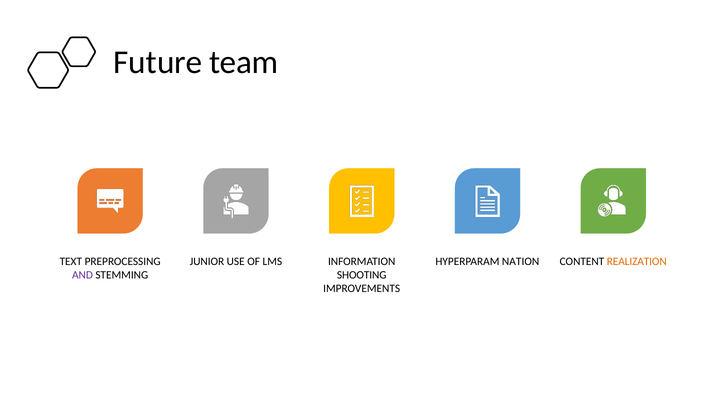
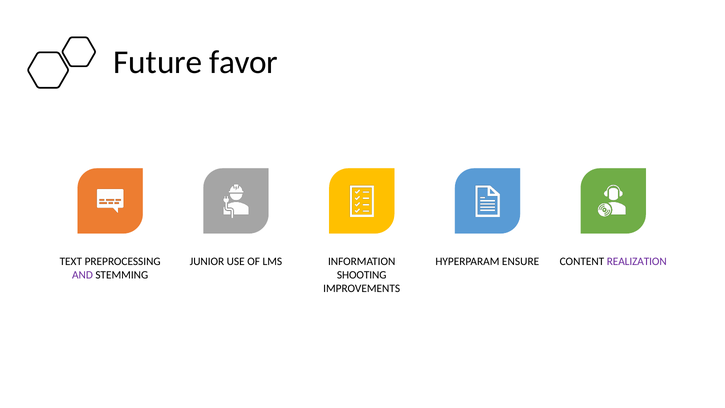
team: team -> favor (244, 62)
NATION: NATION -> ENSURE (521, 261)
REALIZATION colour: orange -> purple (637, 261)
